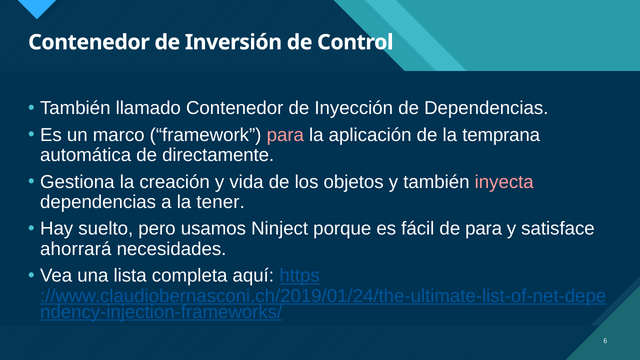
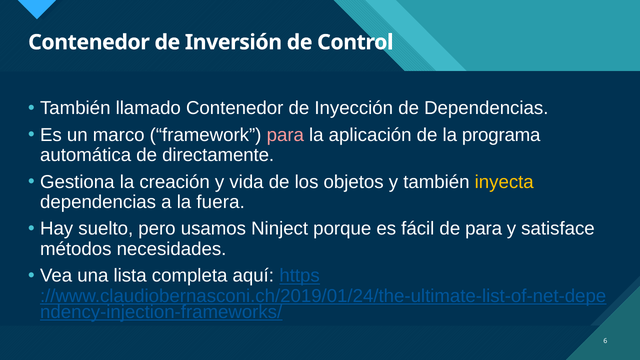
temprana: temprana -> programa (501, 135)
inyecta colour: pink -> yellow (504, 182)
tener: tener -> fuera (221, 202)
ahorrará: ahorrará -> métodos (76, 249)
